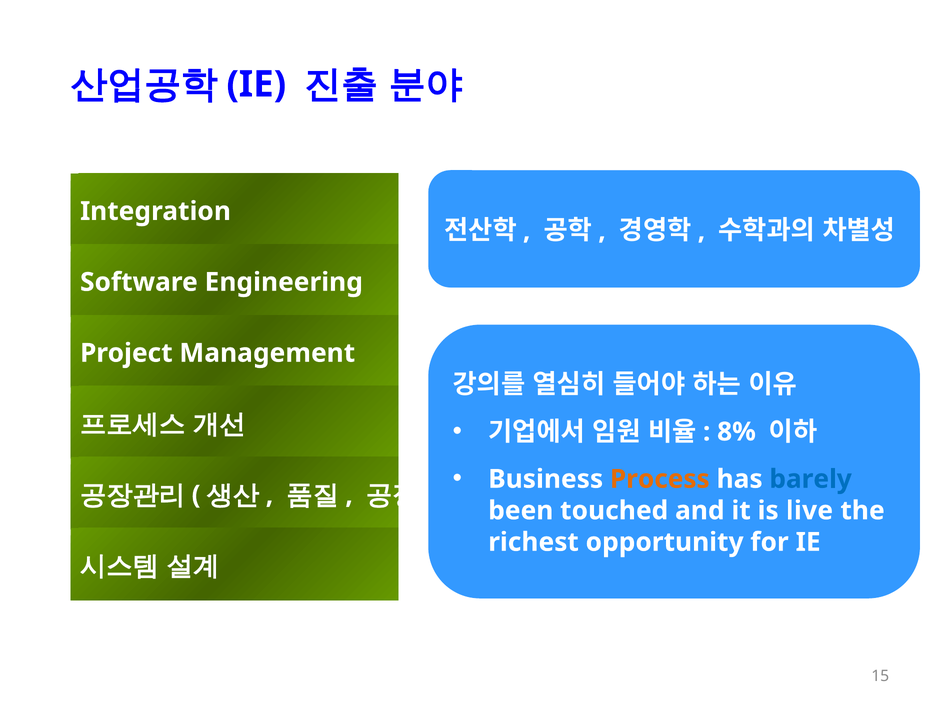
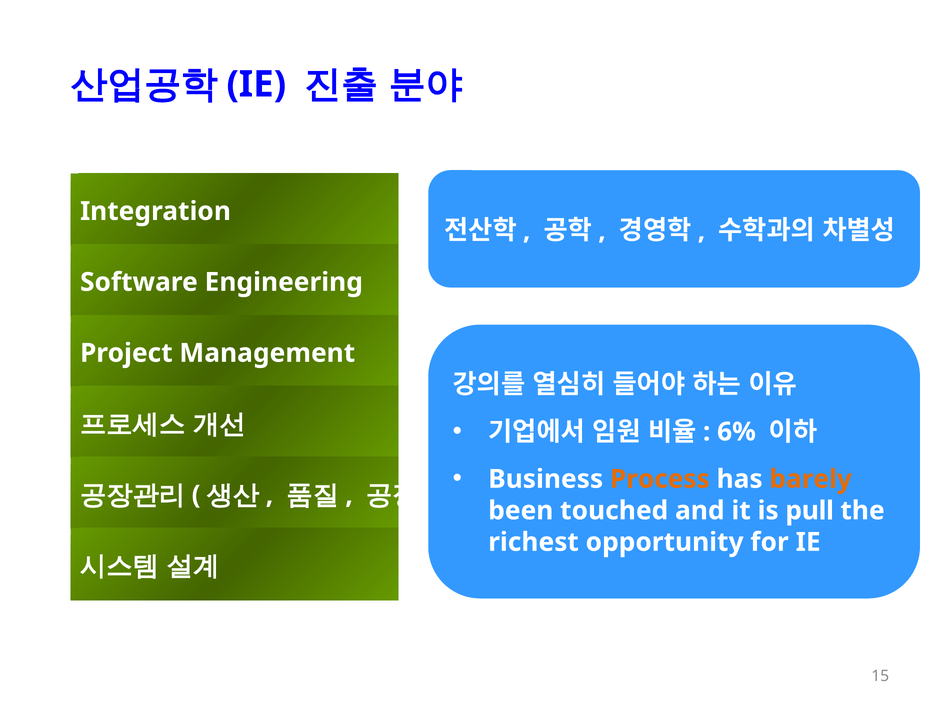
8%: 8% -> 6% (736, 432)
barely colour: blue -> orange (811, 479)
live: live -> pull (810, 511)
